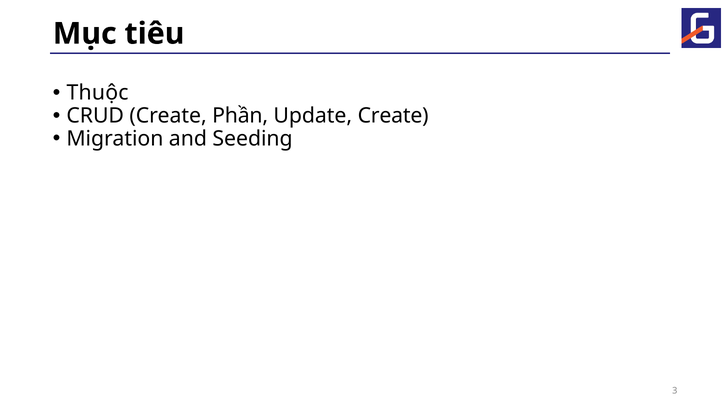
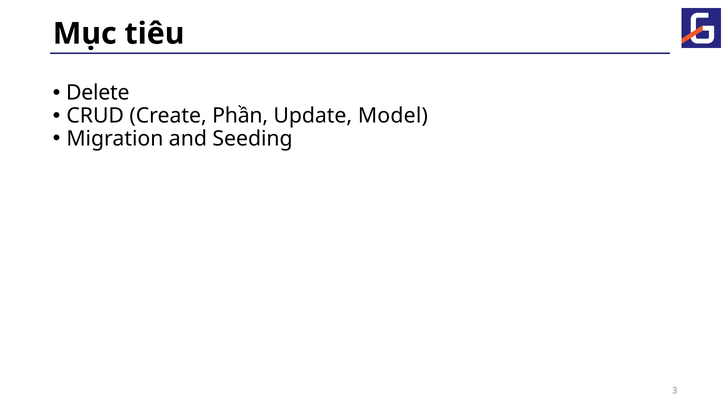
Thuộc: Thuộc -> Delete (98, 93)
Update Create: Create -> Model (393, 116)
